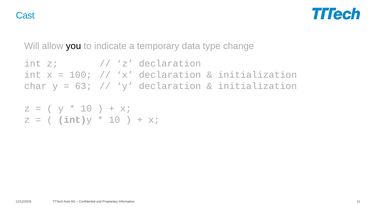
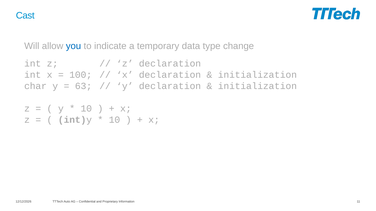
you colour: black -> blue (73, 46)
